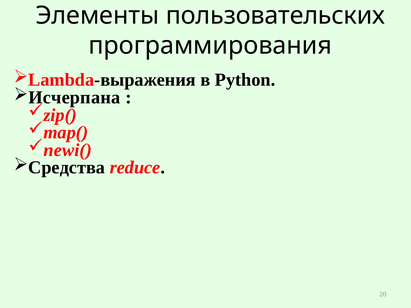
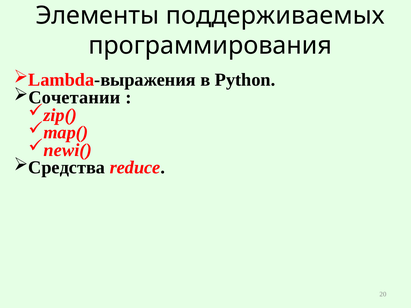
пользовательских: пользовательских -> поддерживаемых (275, 16)
Исчерпана: Исчерпана -> Сочетании (74, 98)
